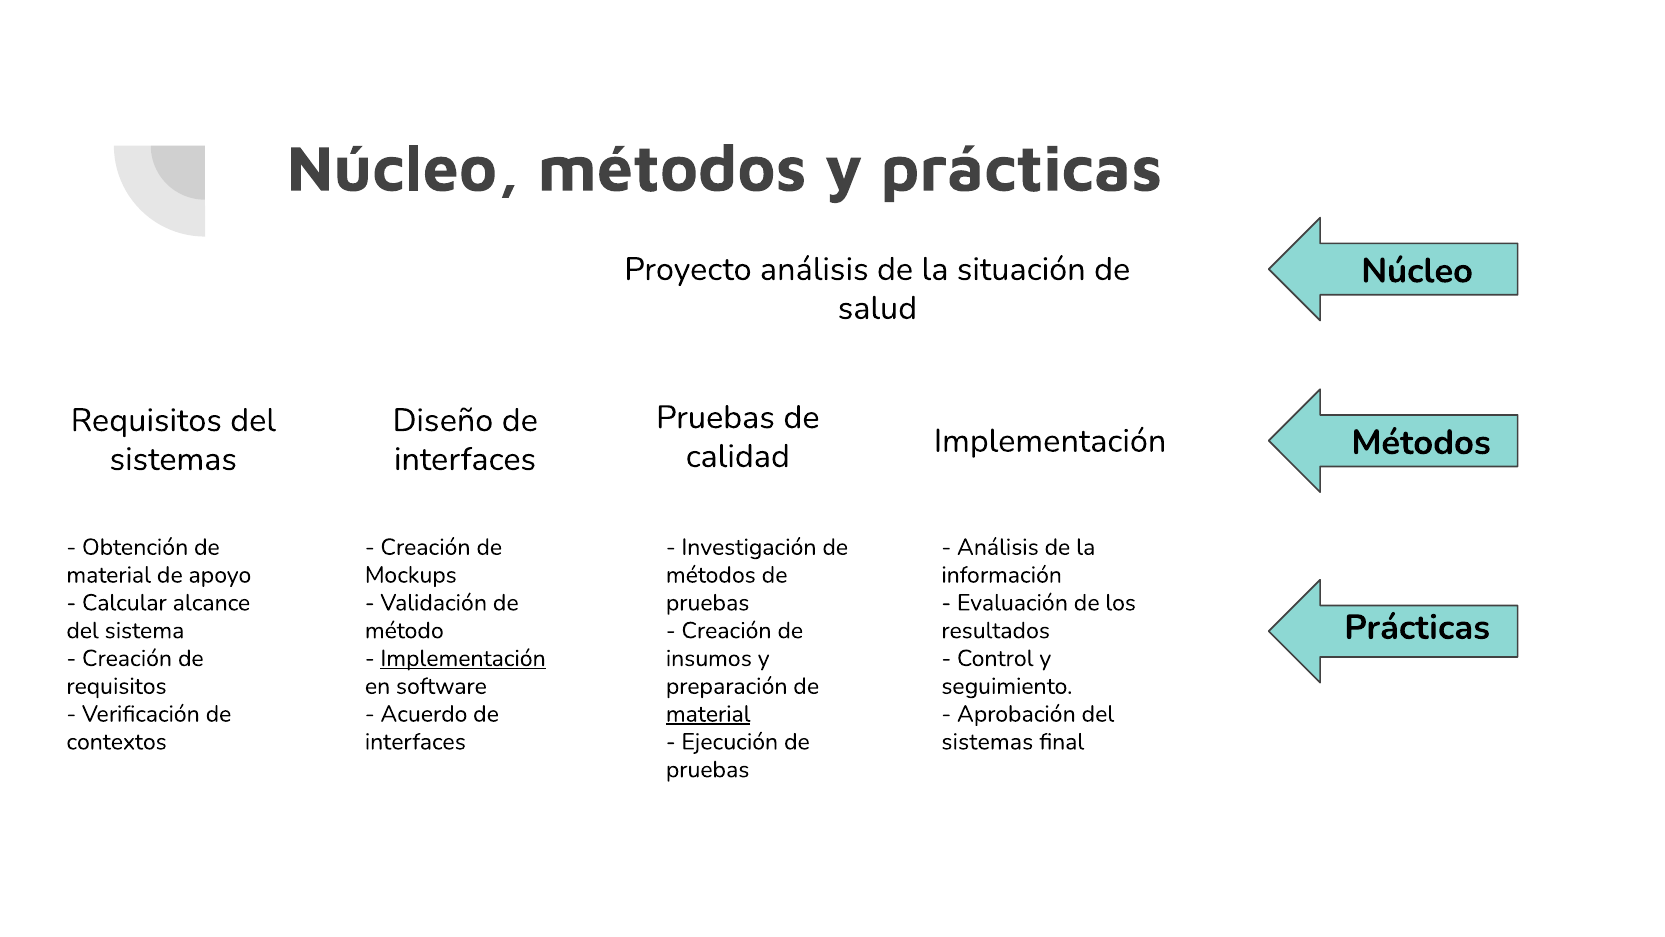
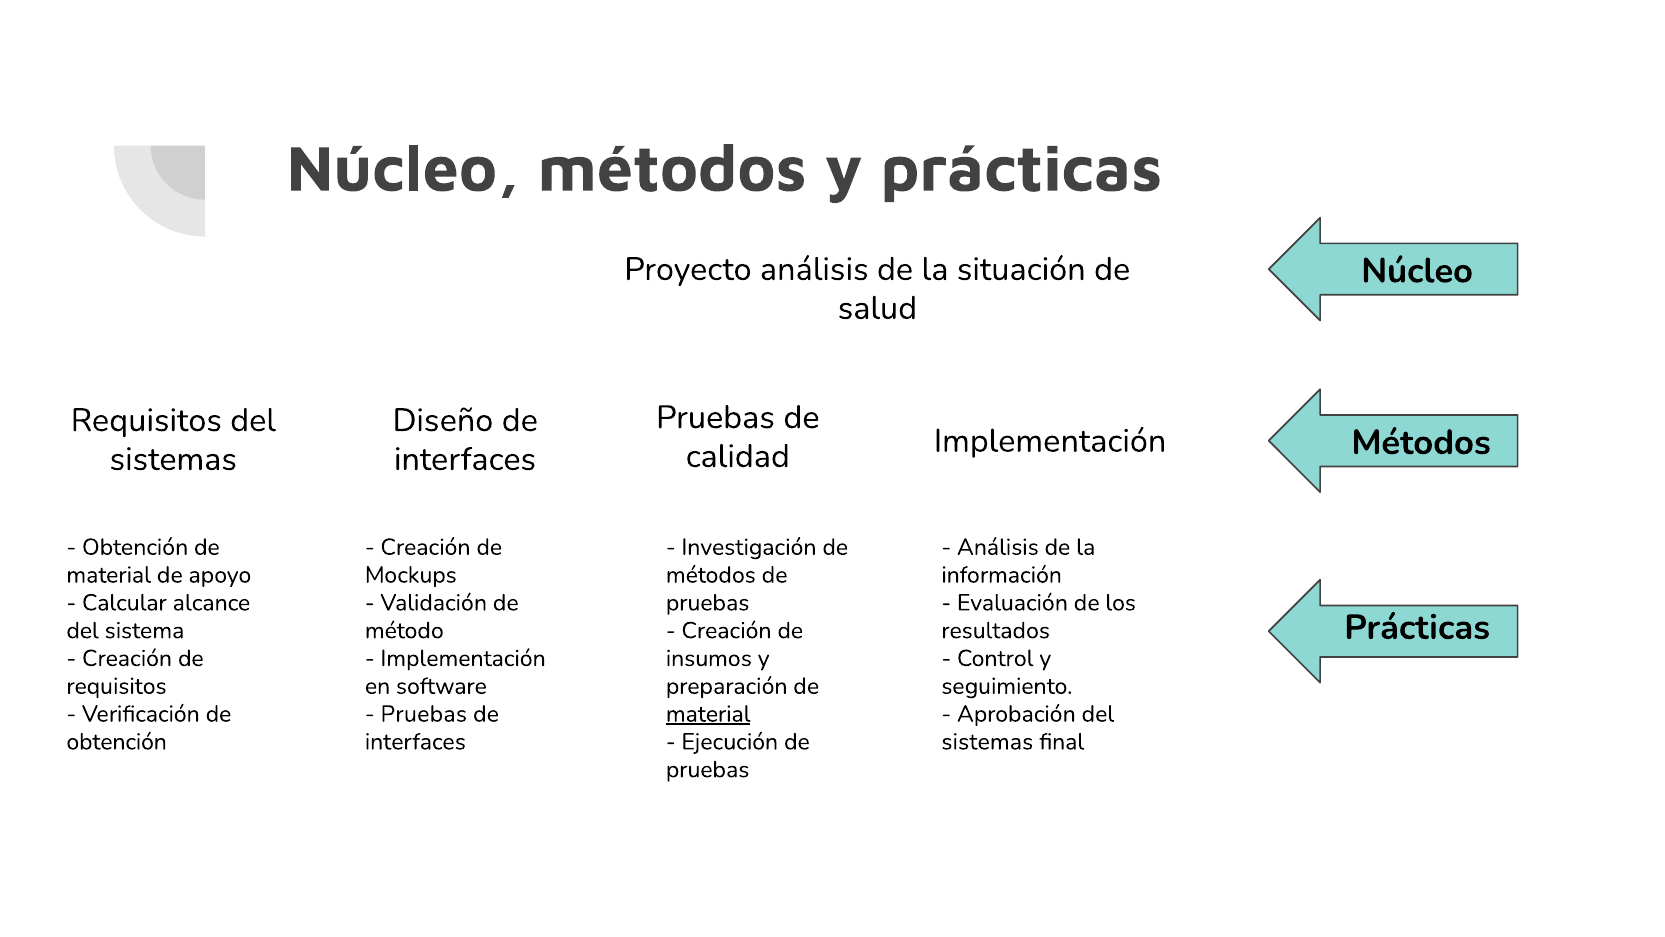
Implementación underline: present -> none (463, 658)
Acuerdo: Acuerdo -> Pruebas (424, 714)
contextos: contextos -> obtención (117, 741)
